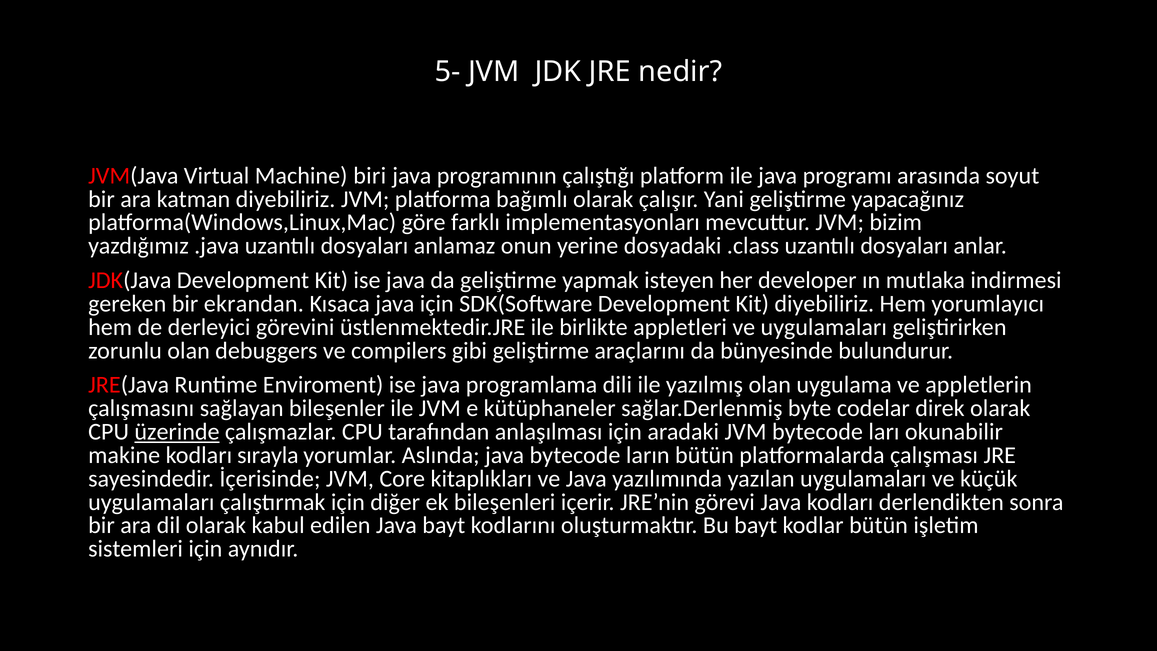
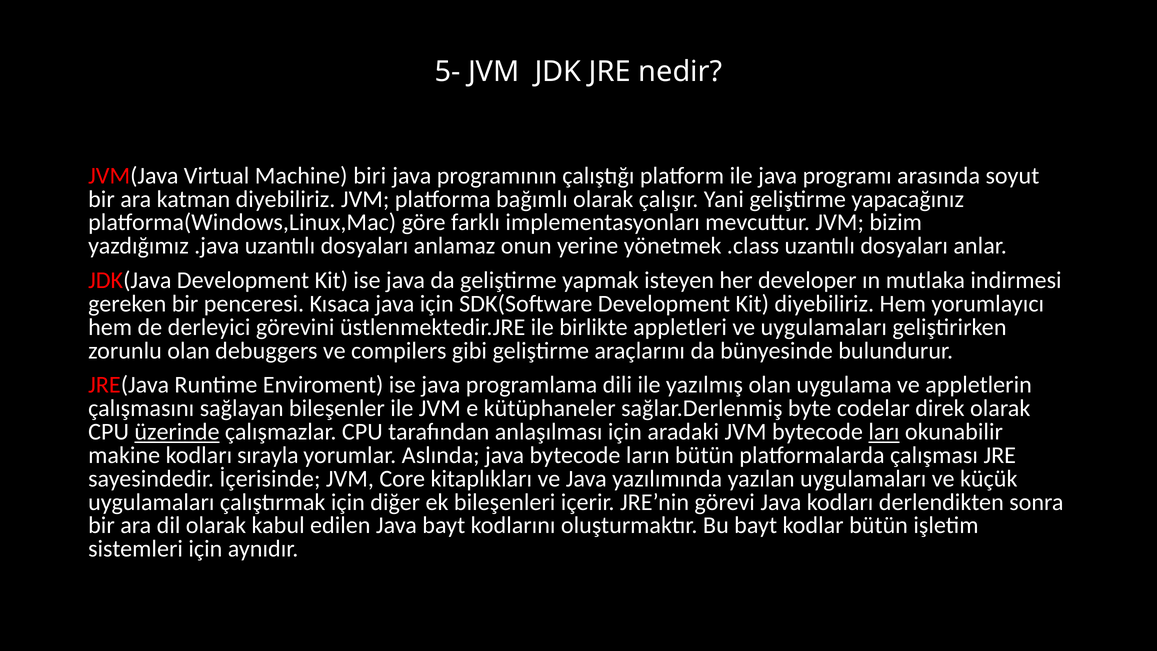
dosyadaki: dosyadaki -> yönetmek (673, 246)
ekrandan: ekrandan -> penceresi (254, 304)
ları underline: none -> present (884, 432)
